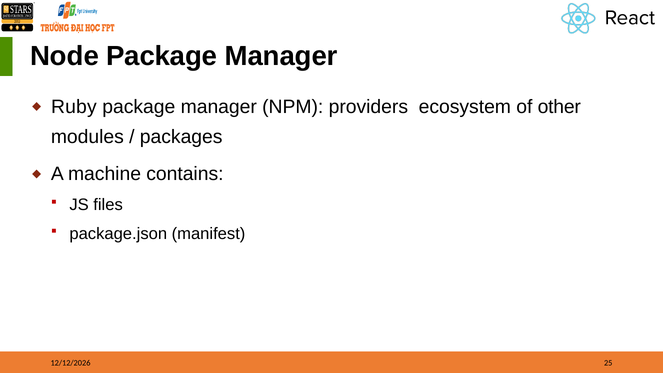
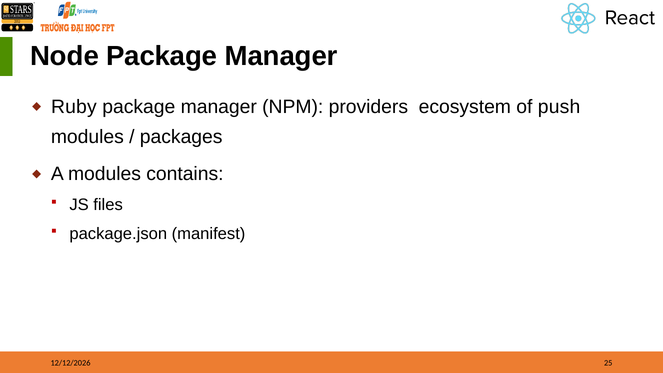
other: other -> push (559, 107)
A machine: machine -> modules (105, 174)
